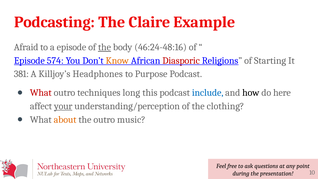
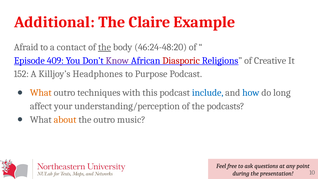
Podcasting: Podcasting -> Additional (54, 22)
a episode: episode -> contact (71, 47)
46:24-48:16: 46:24-48:16 -> 46:24-48:20 (161, 47)
574: 574 -> 409 (55, 61)
Know colour: orange -> purple (117, 61)
Starting: Starting -> Creative (270, 61)
381: 381 -> 152 (21, 74)
What colour: red -> orange (41, 93)
long: long -> with (131, 93)
how colour: black -> blue (251, 93)
here: here -> long (282, 93)
your underline: present -> none (63, 106)
clothing: clothing -> podcasts (226, 106)
